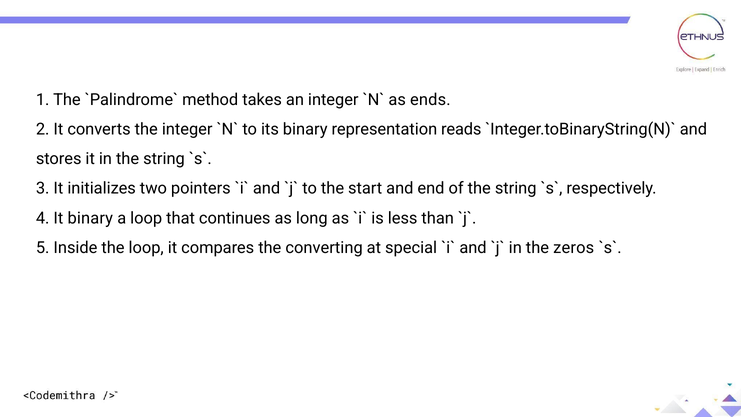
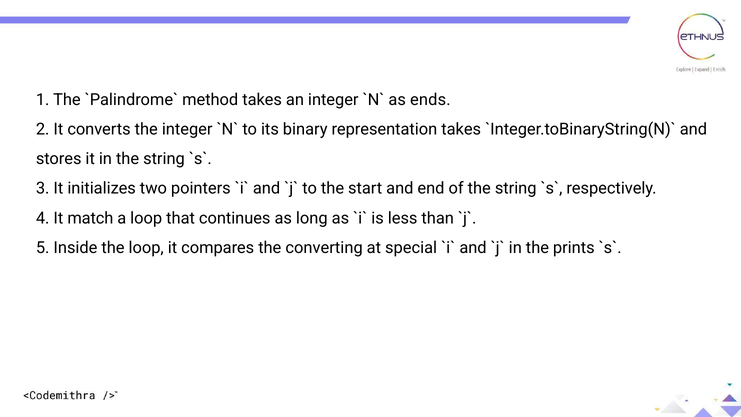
representation reads: reads -> takes (461, 129)
It binary: binary -> match (90, 218)
zeros: zeros -> prints (574, 248)
